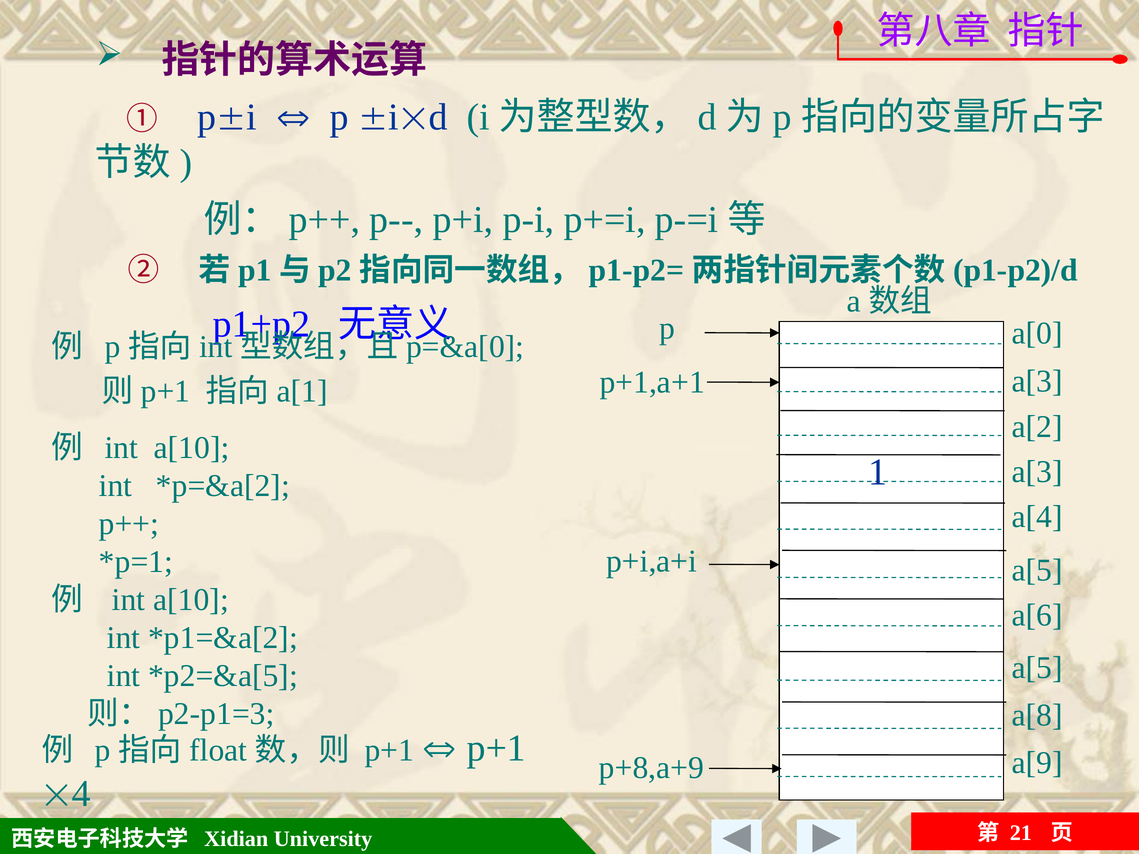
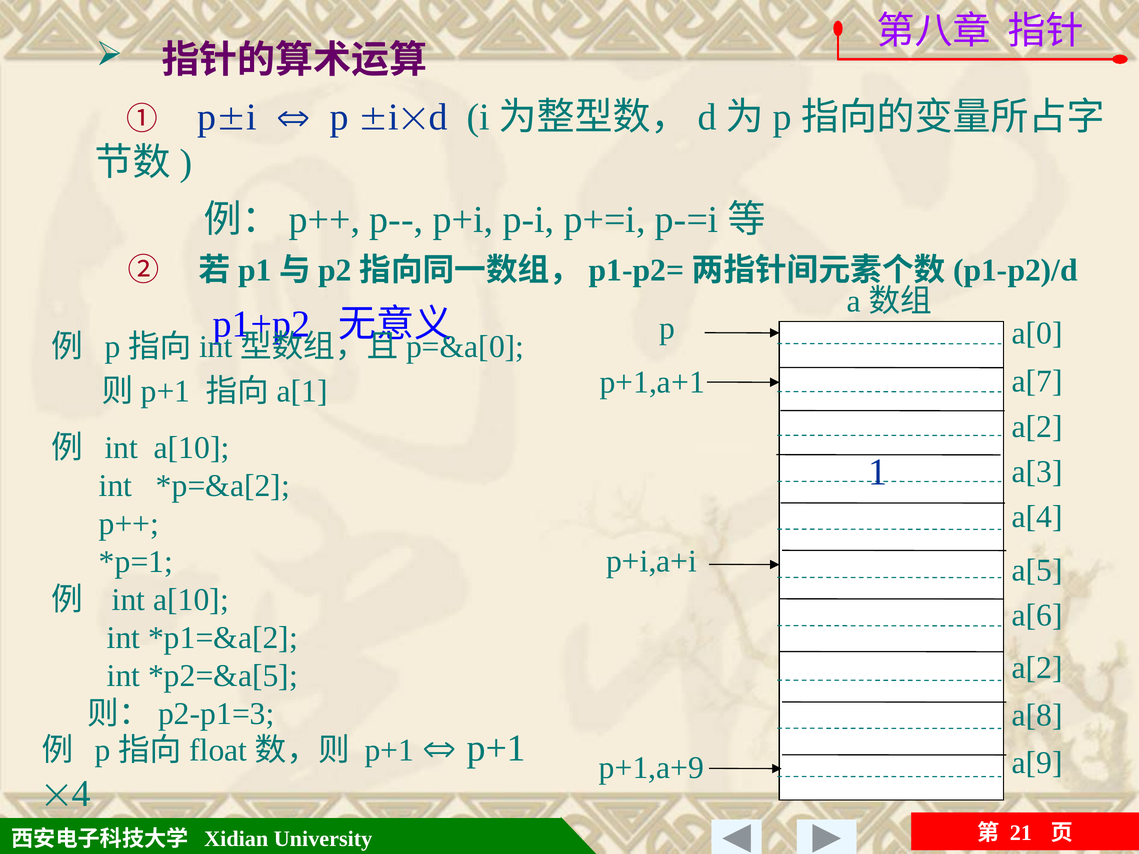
a[3: a[3 -> a[7 (1037, 381)
a[5: a[5 -> a[2 (1037, 668)
p+8,a+9: p+8,a+9 -> p+1,a+9 (651, 768)
